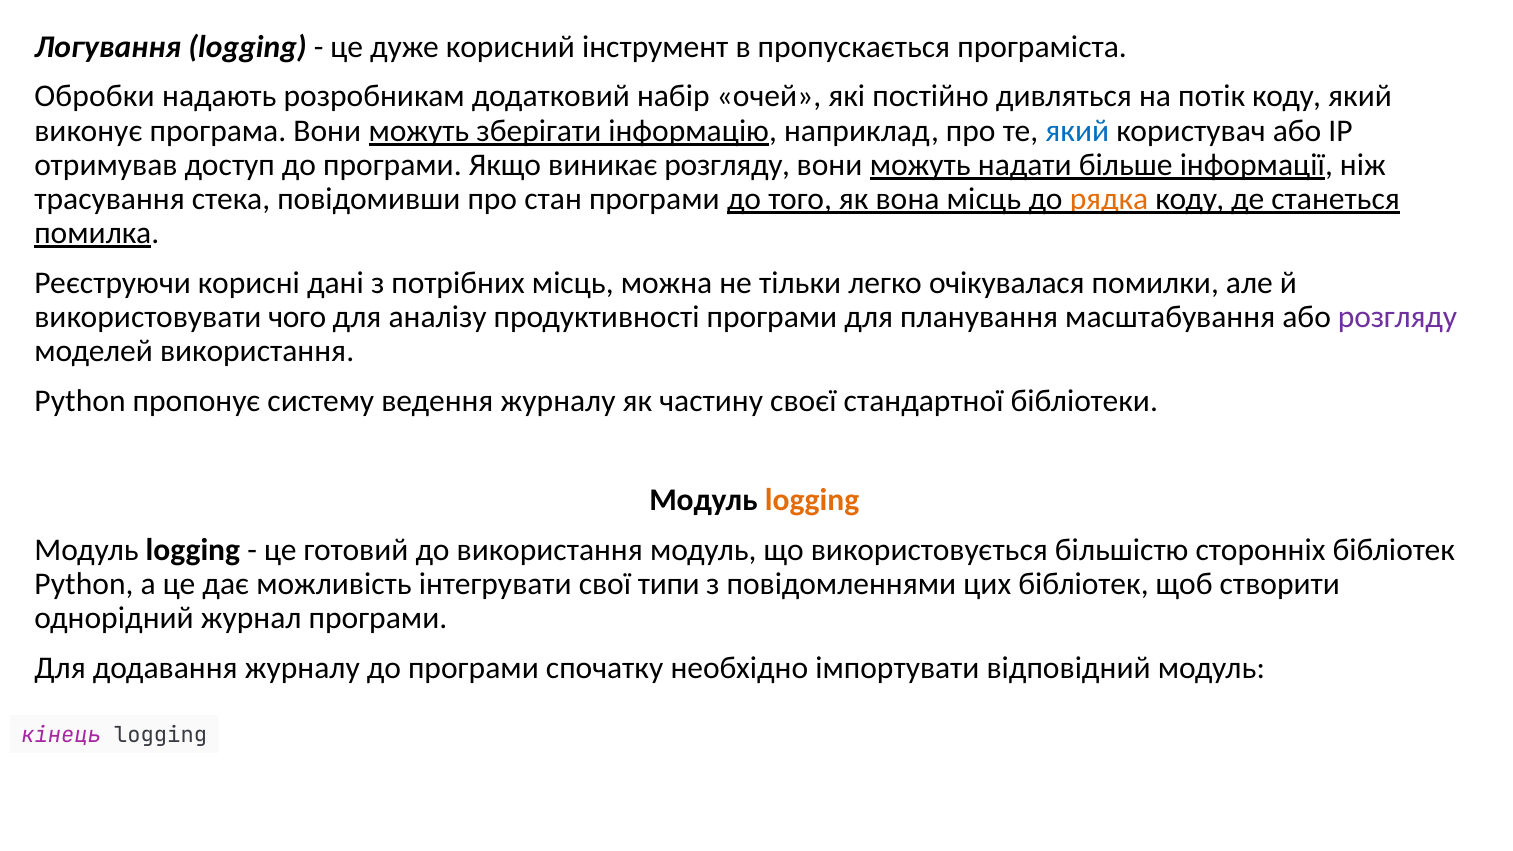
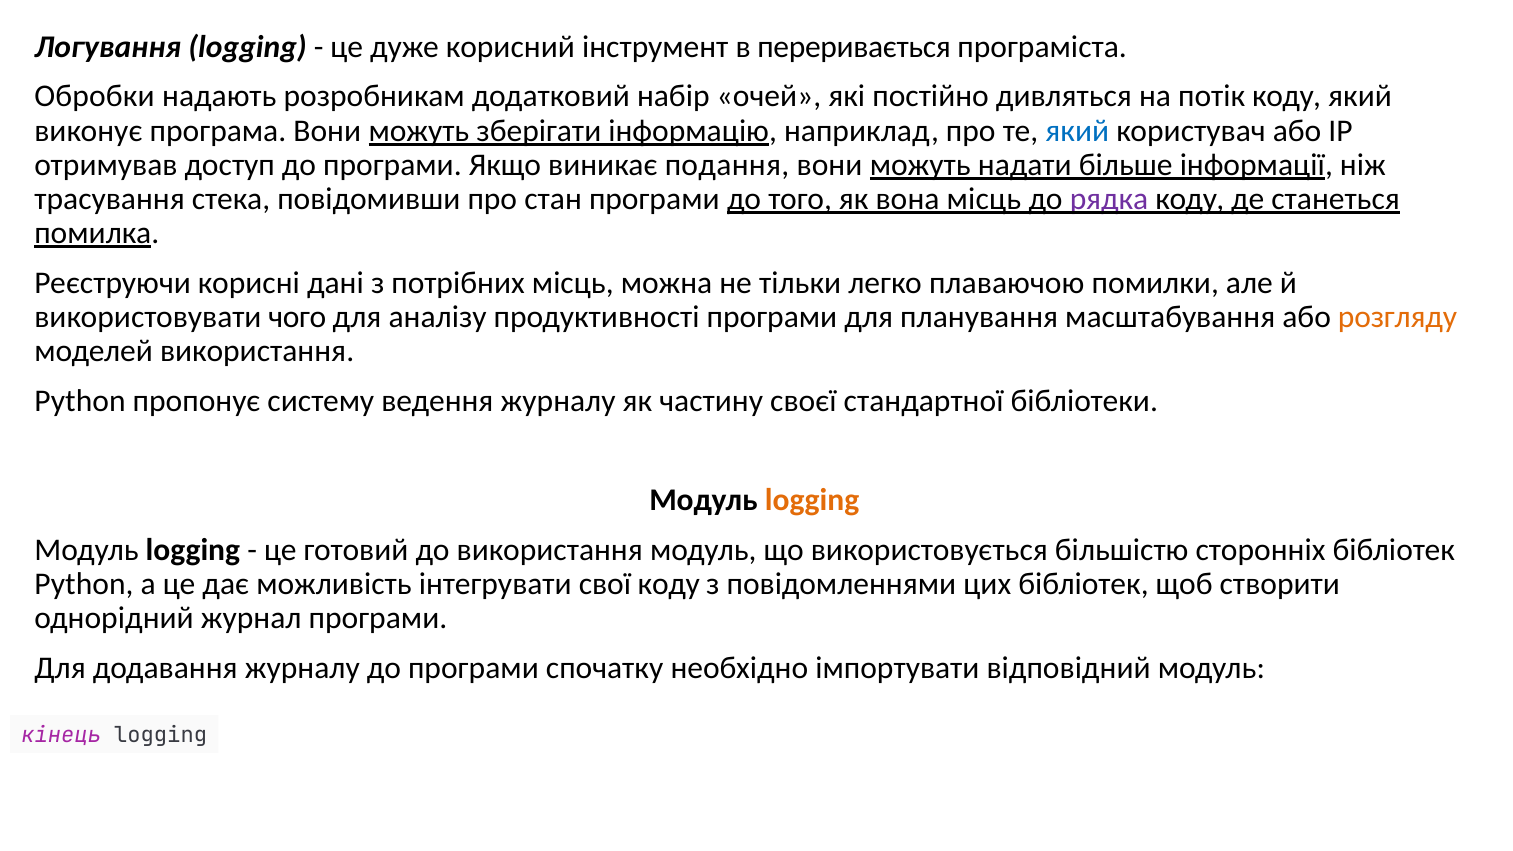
пропускається: пропускається -> переривається (854, 47)
виникає розгляду: розгляду -> подання (727, 165)
рядка colour: orange -> purple (1109, 199)
очікувалася: очікувалася -> плаваючою (1007, 283)
розгляду colour: purple -> orange (1397, 317)
свої типи: типи -> коду (669, 584)
